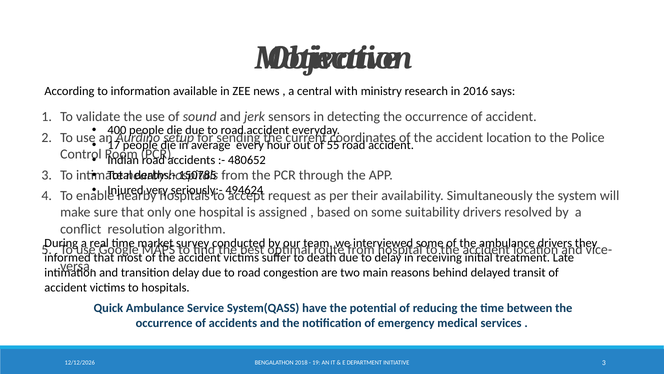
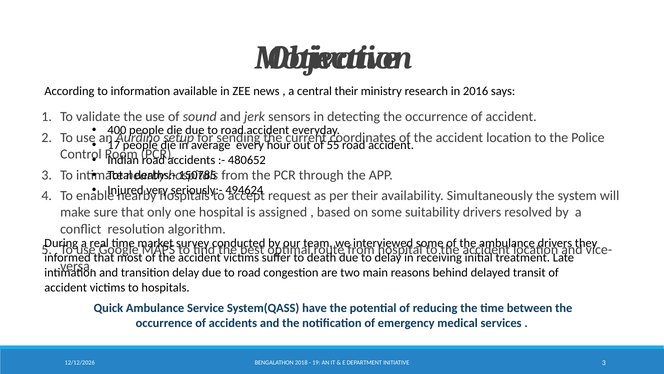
central with: with -> their (346, 91)
